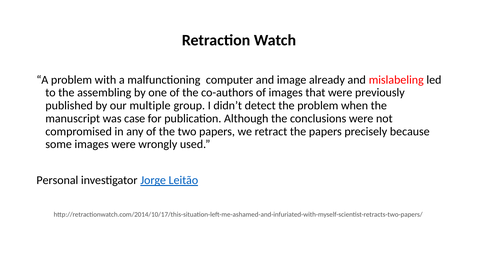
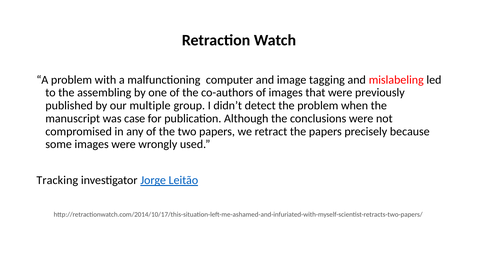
already: already -> tagging (327, 80)
Personal: Personal -> Tracking (57, 180)
